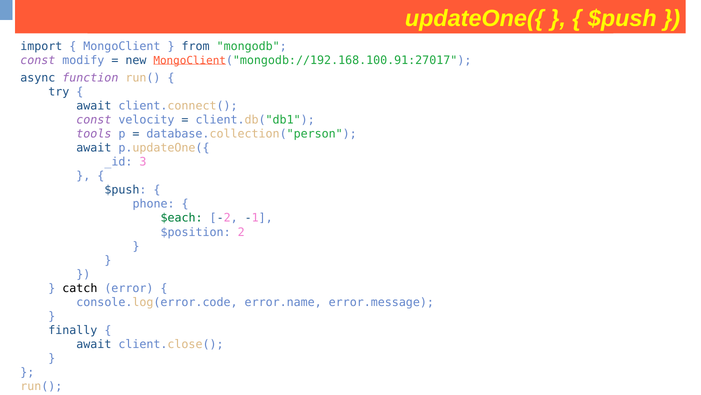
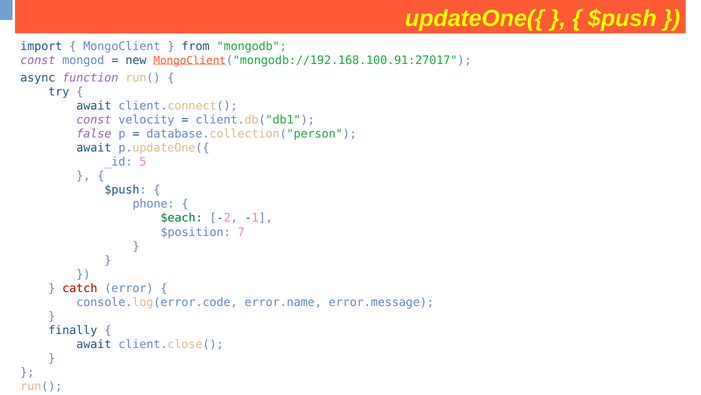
modify: modify -> mongod (83, 60)
tools: tools -> false (94, 134)
3: 3 -> 5 (143, 162)
2: 2 -> 7 (241, 232)
catch colour: black -> red (80, 288)
